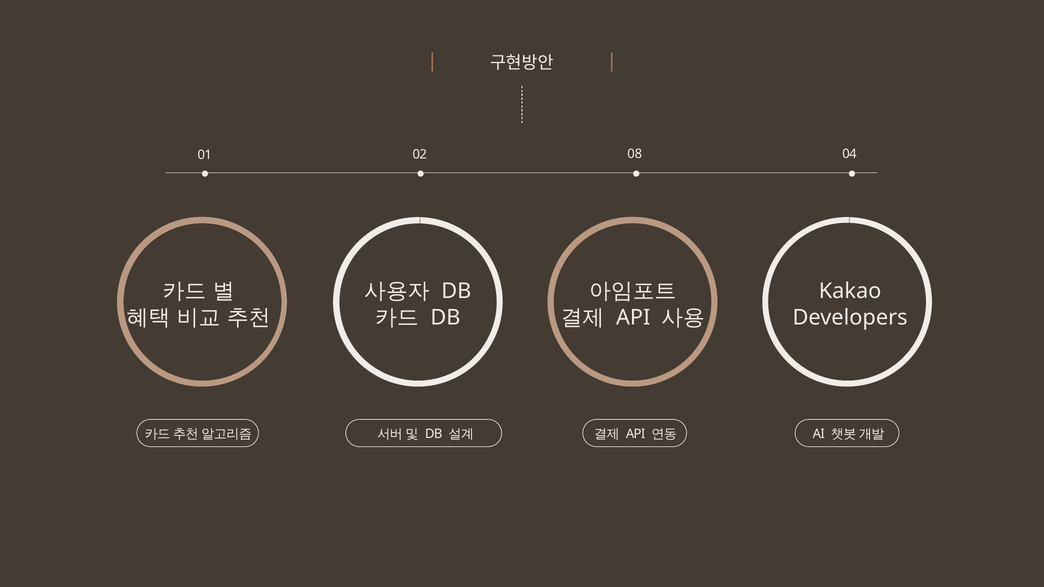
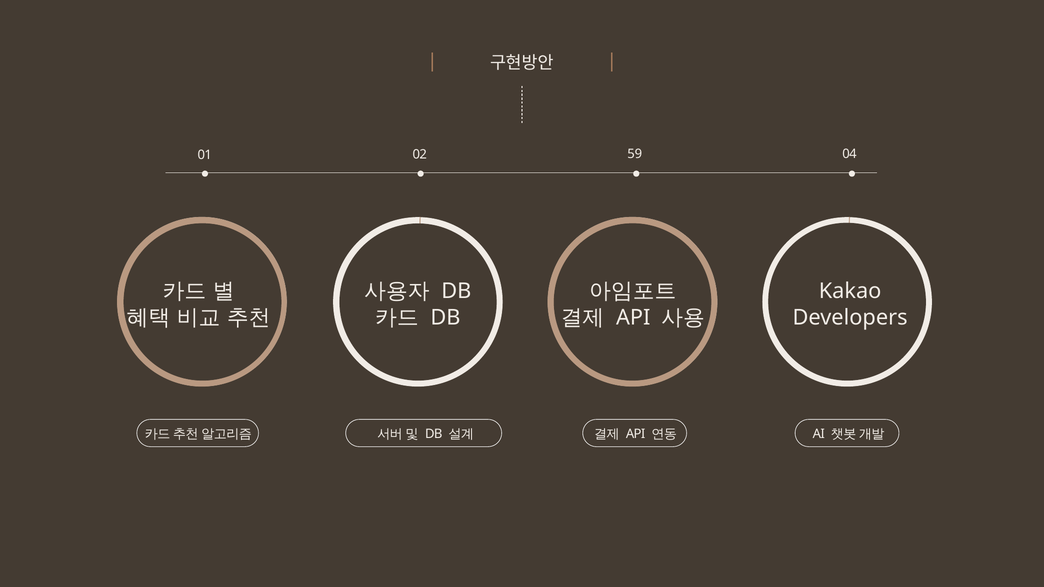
08: 08 -> 59 (635, 154)
